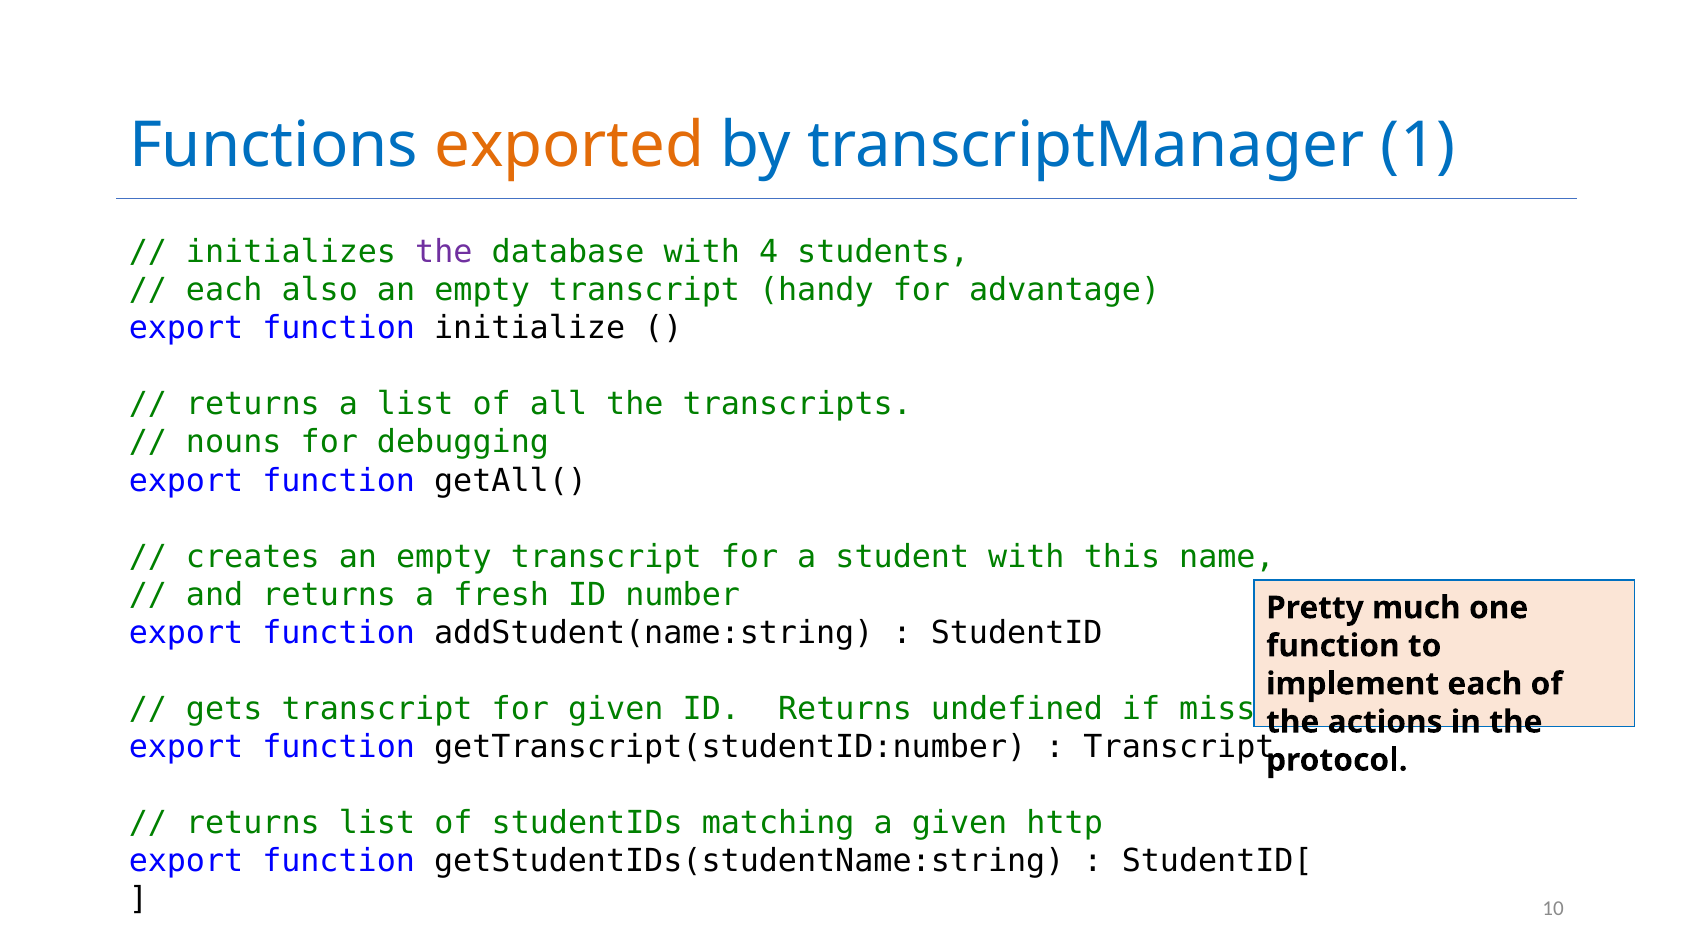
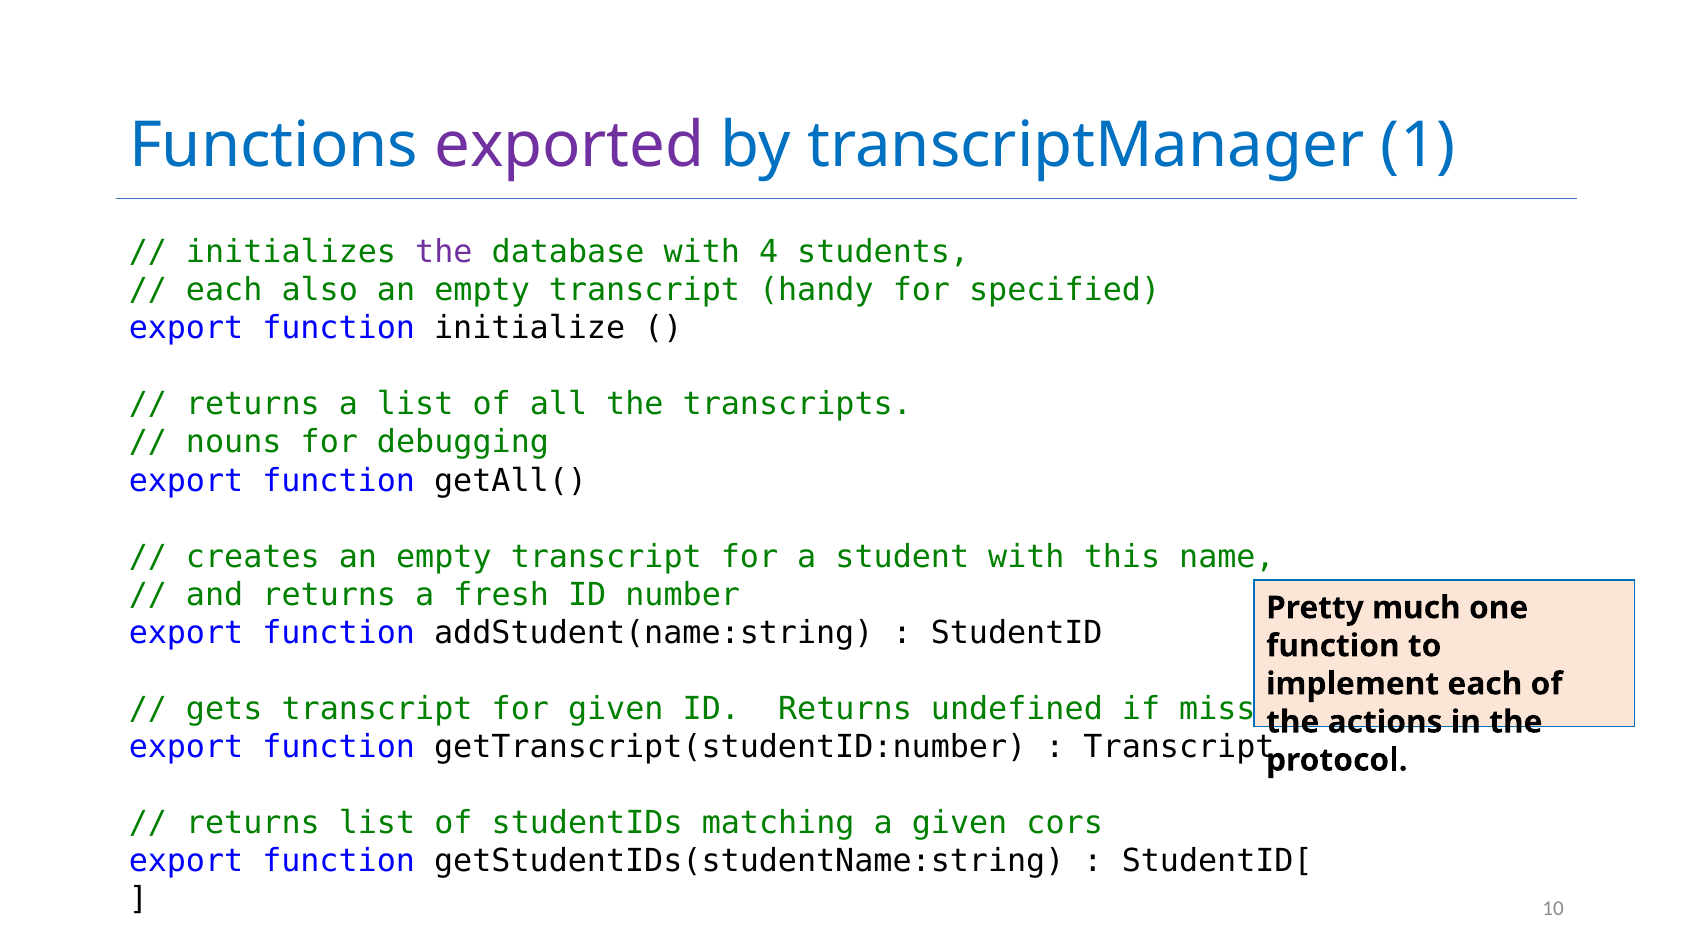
exported colour: orange -> purple (569, 146)
advantage: advantage -> specified (1065, 290)
http: http -> cors (1065, 824)
